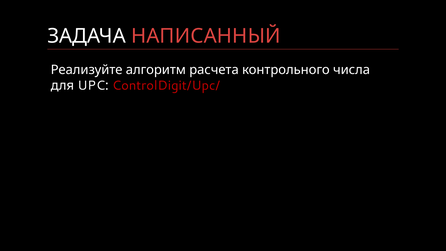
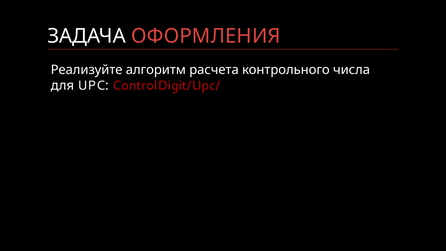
НАПИСАННЫЙ: НАПИСАННЫЙ -> ОФОРМЛЕНИЯ (206, 36)
